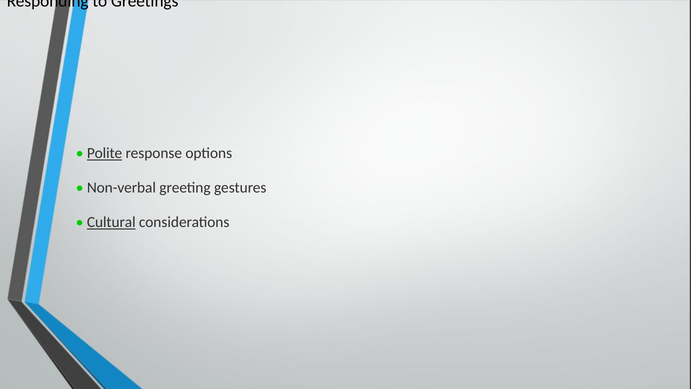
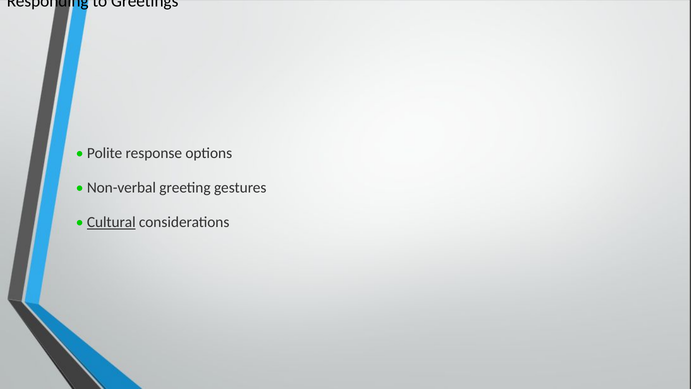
Polite underline: present -> none (105, 153)
